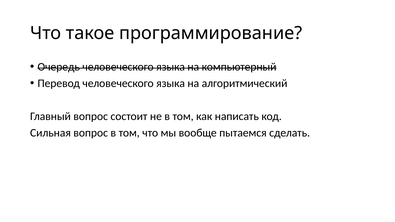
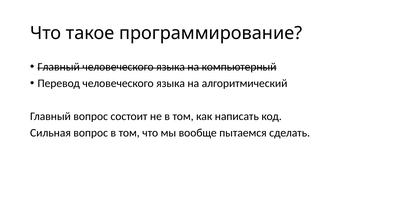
Очередь: Очередь -> Главный (59, 67)
